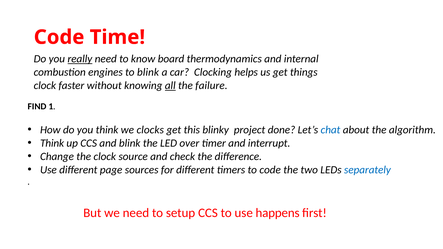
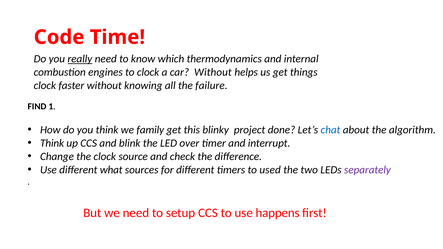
board: board -> which (171, 59)
to blink: blink -> clock (148, 72)
car Clocking: Clocking -> Without (213, 72)
all underline: present -> none (170, 86)
clocks: clocks -> family (150, 130)
page: page -> what (111, 170)
to code: code -> used (270, 170)
separately colour: blue -> purple (367, 170)
